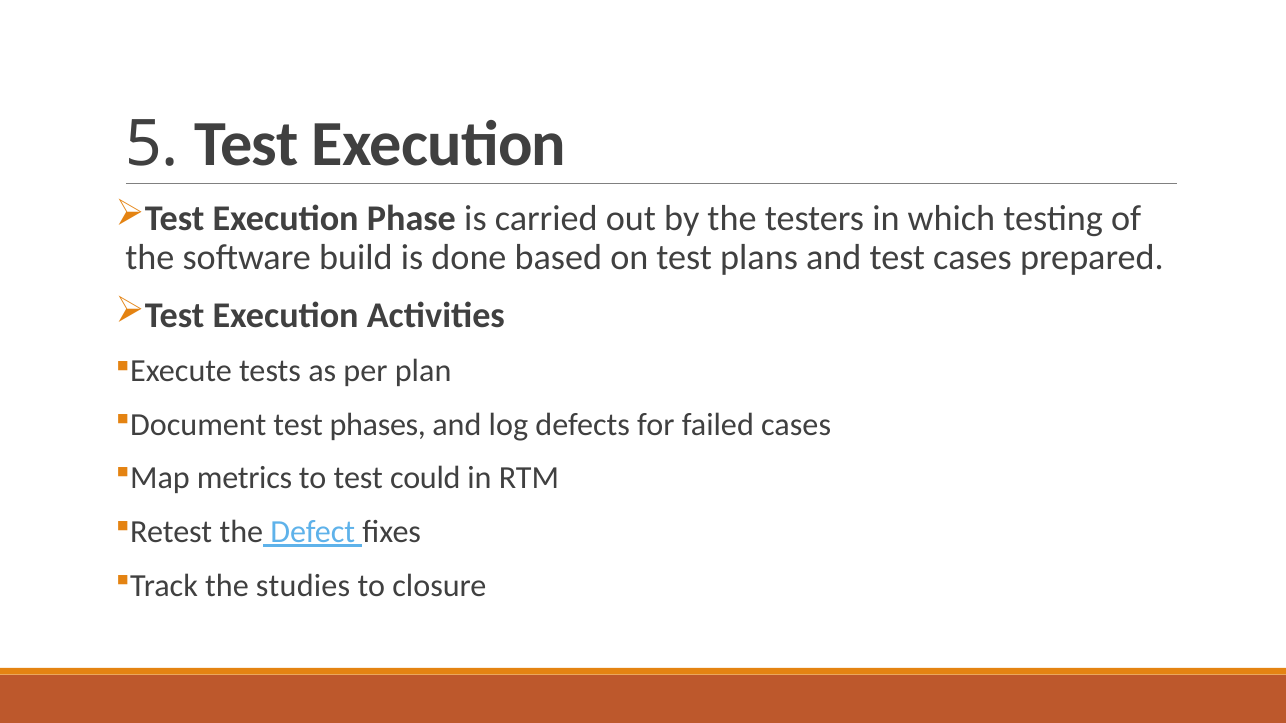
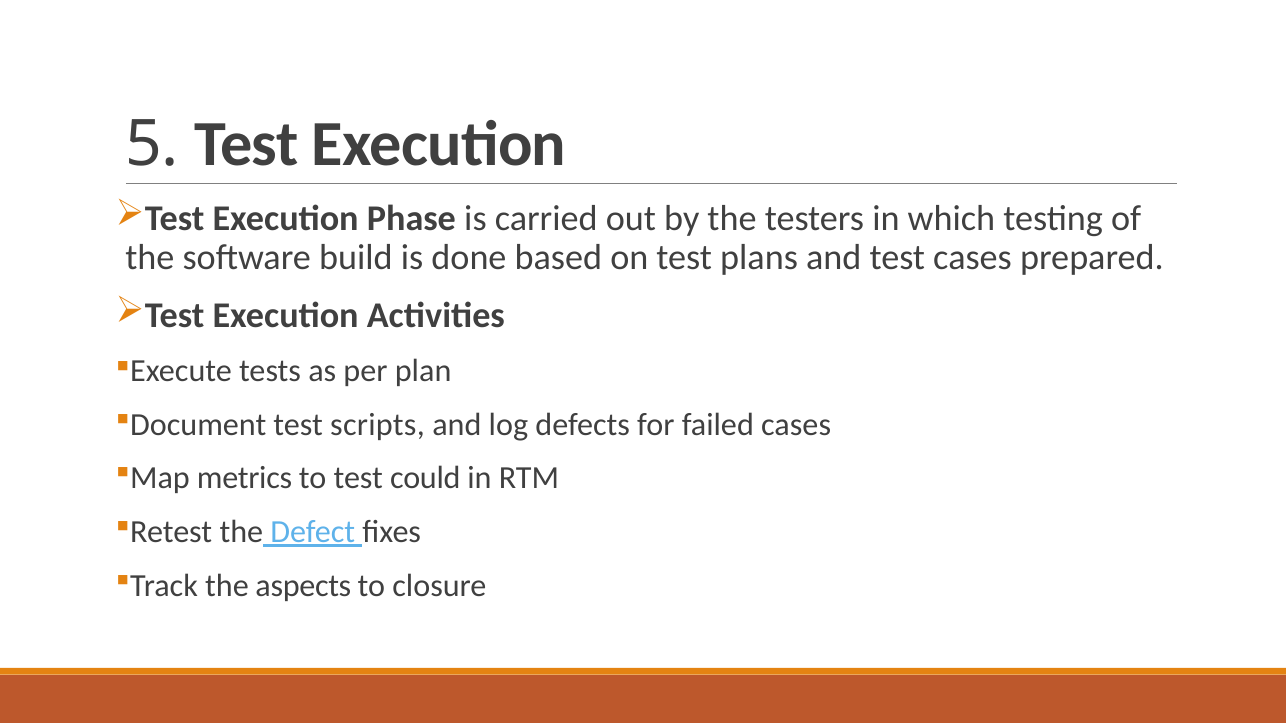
phases: phases -> scripts (377, 425)
studies: studies -> aspects (303, 586)
